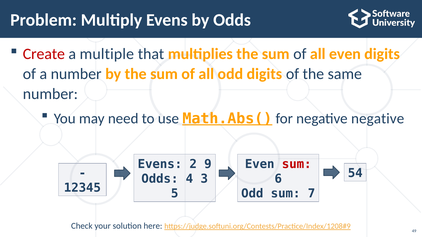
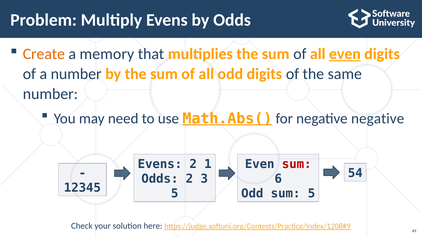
Create colour: red -> orange (44, 54)
multiple: multiple -> memory (107, 54)
even underline: none -> present (345, 54)
9: 9 -> 1 (208, 164)
Odds 4: 4 -> 2 (189, 179)
sum 7: 7 -> 5 (311, 194)
